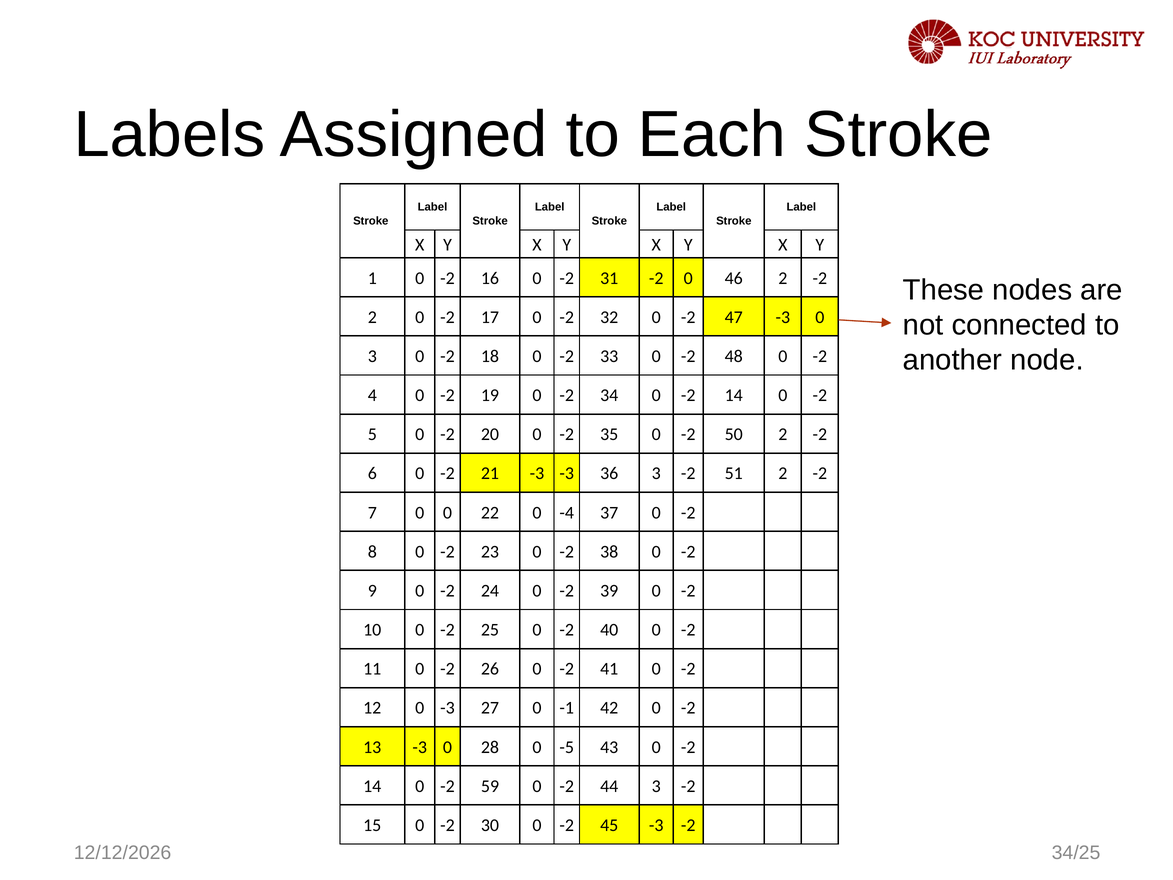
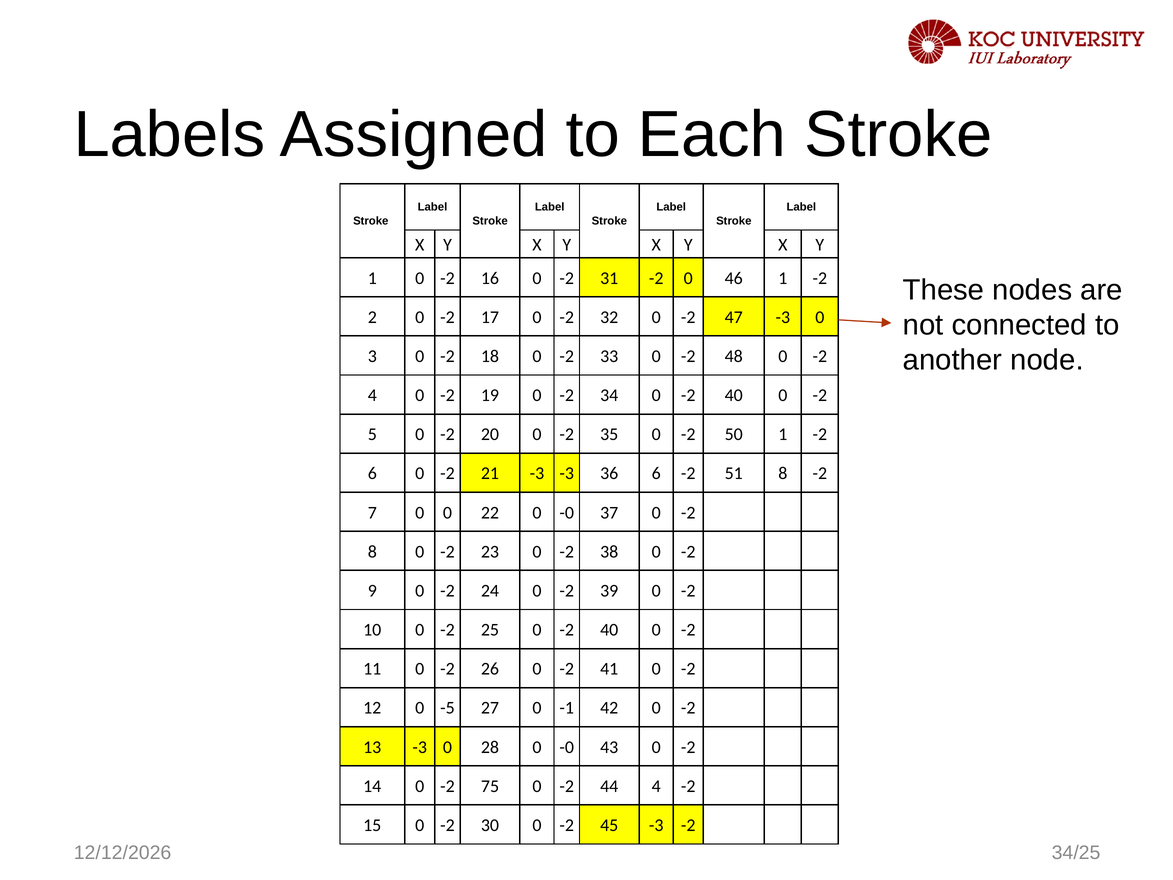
46 2: 2 -> 1 (783, 278)
34 0 -2 14: 14 -> 40 (734, 395)
50 2: 2 -> 1 (783, 434)
36 3: 3 -> 6 (656, 473)
51 2: 2 -> 8 (783, 473)
22 0 -4: -4 -> -0 (567, 512)
0 -3: -3 -> -5 (448, 708)
28 0 -5: -5 -> -0 (567, 747)
59: 59 -> 75 (490, 786)
44 3: 3 -> 4 (656, 786)
